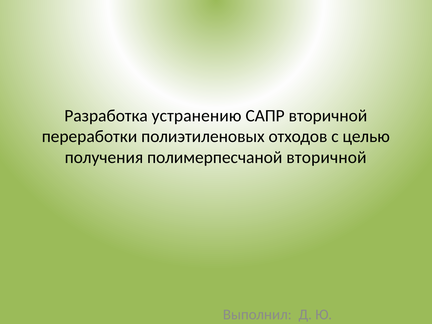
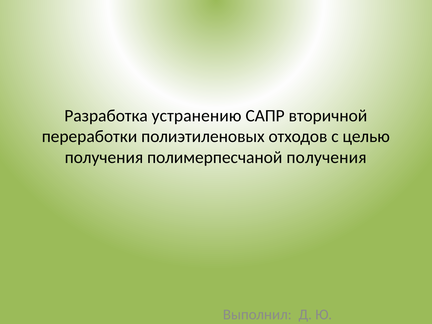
полимерпесчаной вторичной: вторичной -> получения (326, 157)
